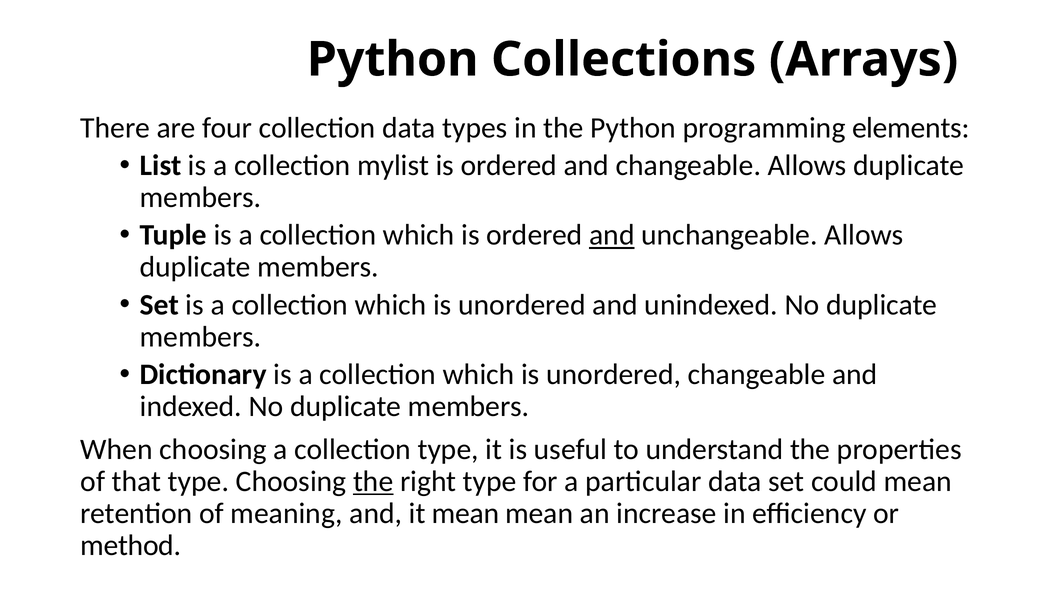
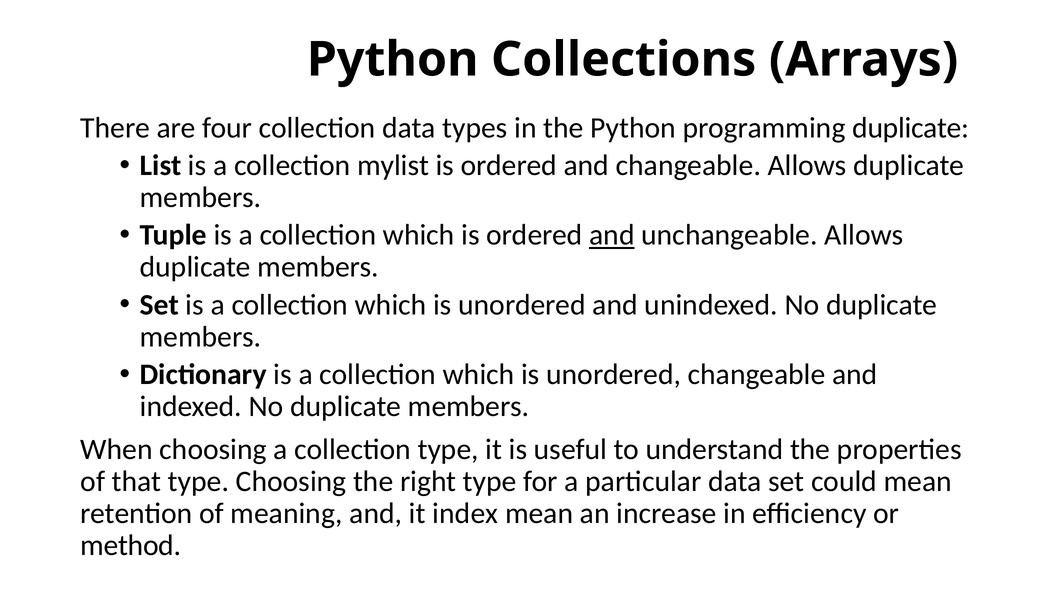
programming elements: elements -> duplicate (911, 128)
the underline: present -> none (373, 482)
it mean: mean -> index (465, 514)
